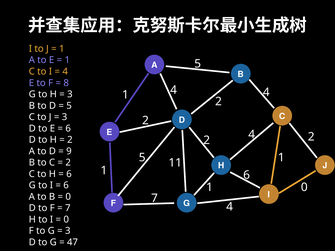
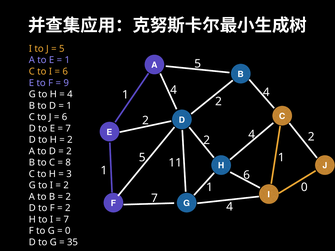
1: 1 -> 5 (62, 49)
4: 4 -> 6 (65, 72)
8: 8 -> 9 (66, 83)
3: 3 -> 4 (70, 94)
5: 5 -> 1 (69, 106)
3: 3 -> 6 (65, 117)
6: 6 -> 7 (68, 129)
9: 9 -> 2 (69, 151)
2: 2 -> 8 (68, 163)
6: 6 -> 3 (69, 174)
6: 6 -> 2 (66, 185)
0: 0 -> 2 (68, 197)
7: 7 -> 2 (68, 208)
0: 0 -> 7 (66, 220)
3: 3 -> 0 (68, 231)
47: 47 -> 35 (72, 242)
